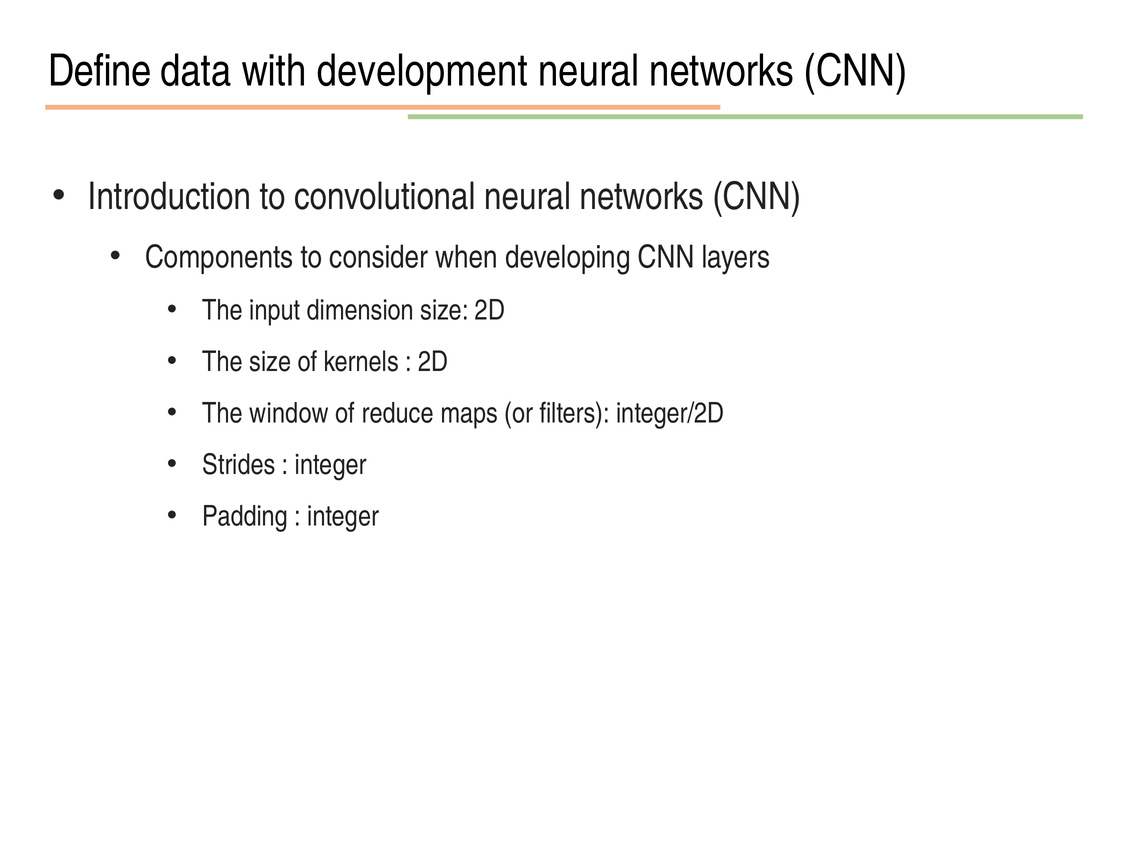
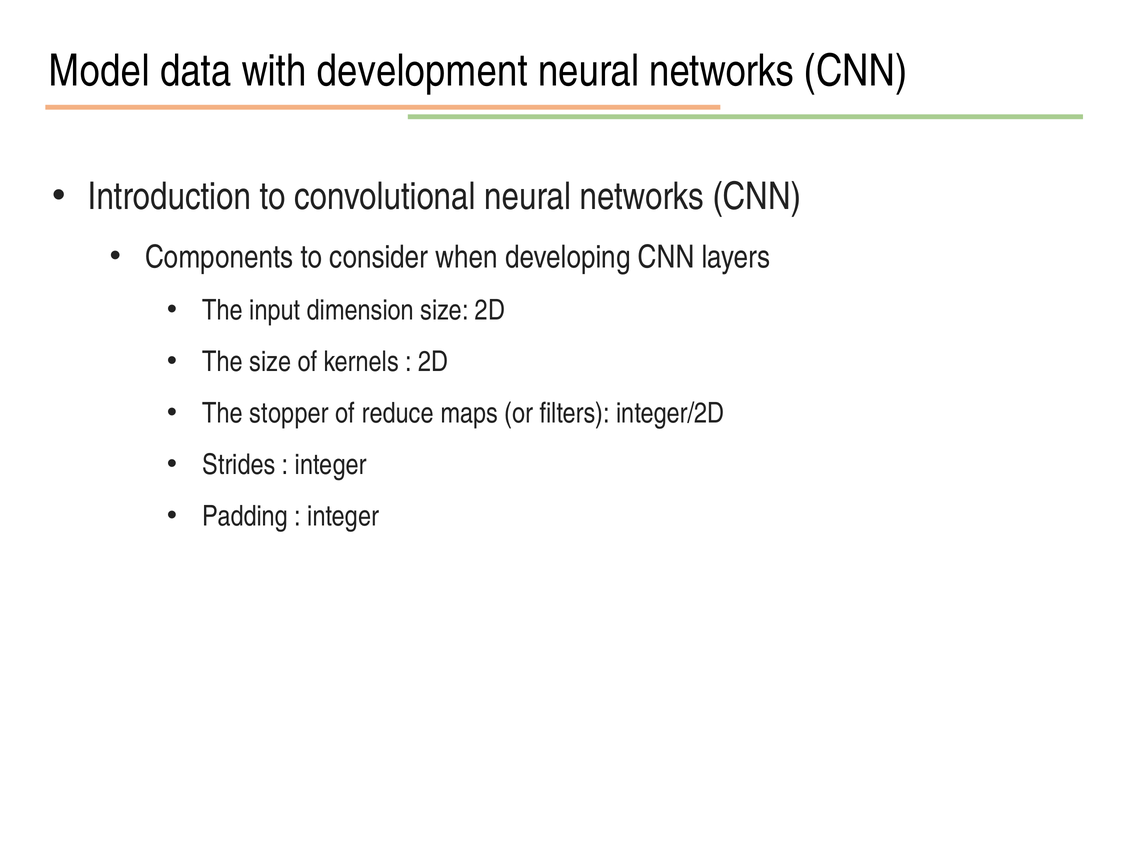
Define: Define -> Model (99, 71)
window: window -> stopper (289, 414)
